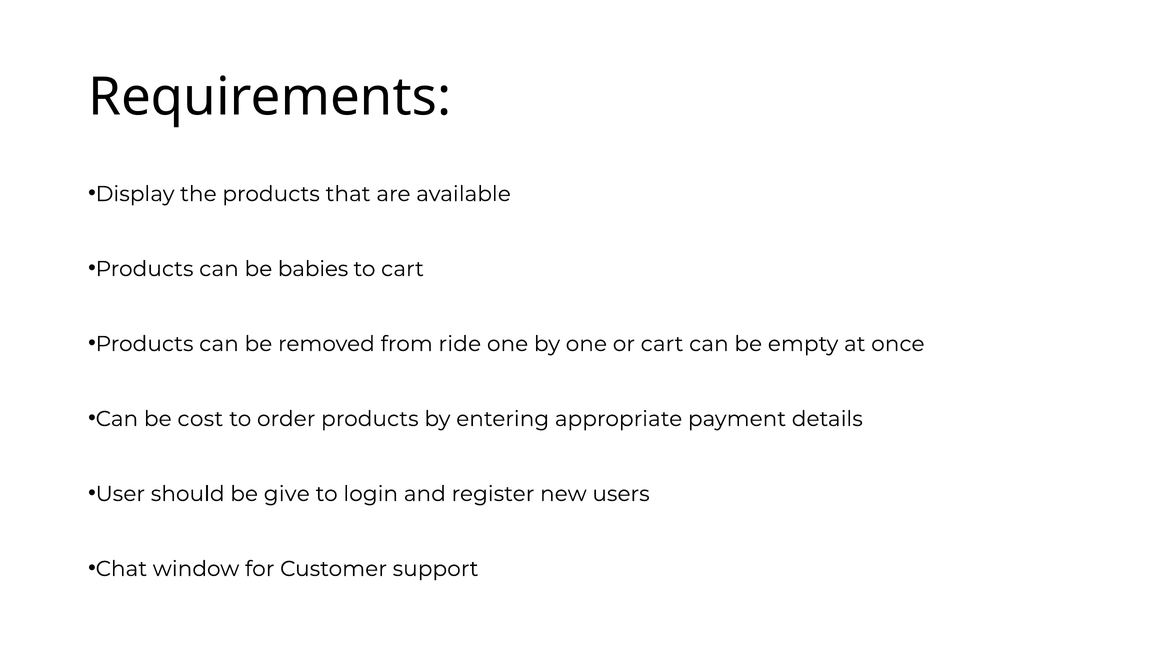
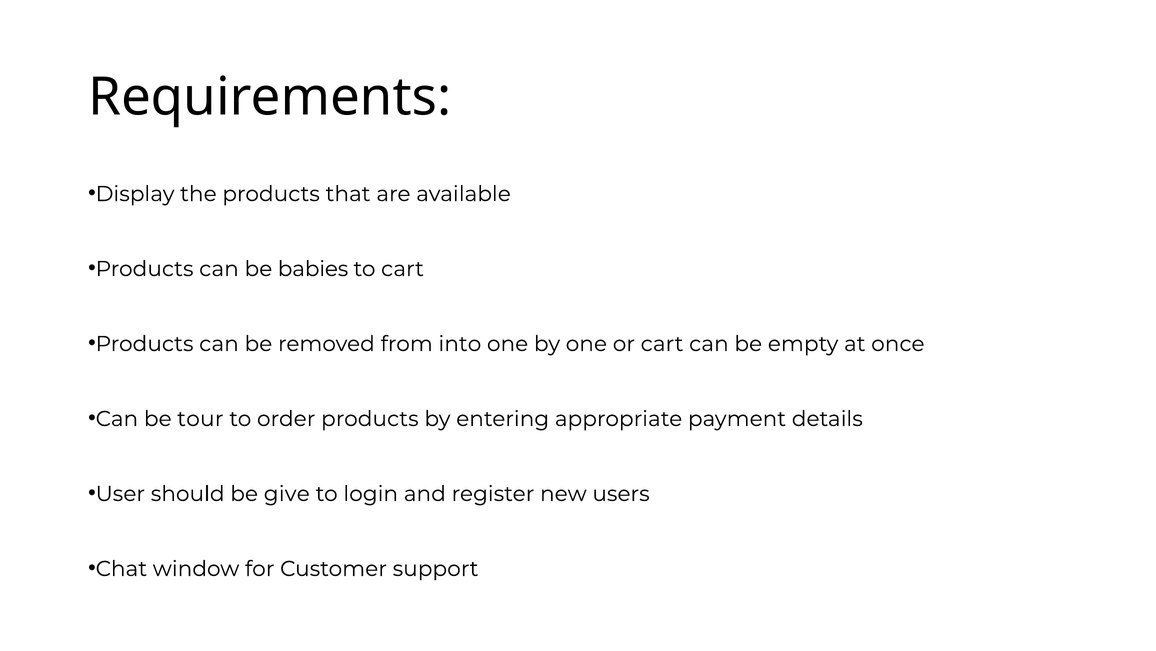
ride: ride -> into (460, 344)
cost: cost -> tour (200, 418)
